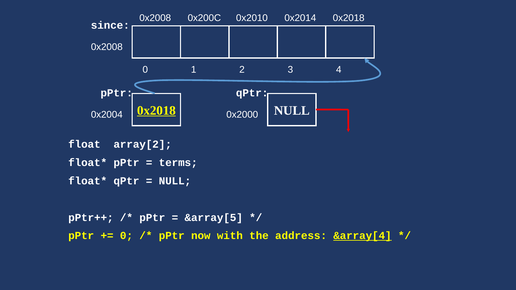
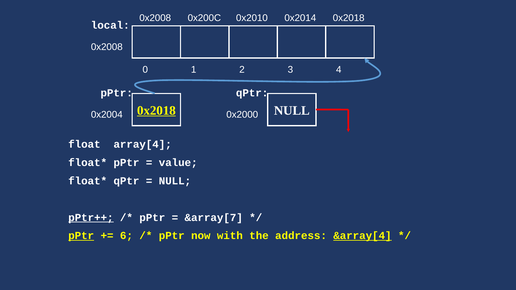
since: since -> local (110, 25)
array[2: array[2 -> array[4 (143, 145)
terms: terms -> value (178, 163)
pPtr++ underline: none -> present (91, 218)
&array[5: &array[5 -> &array[7 (214, 218)
pPtr underline: none -> present (81, 236)
0: 0 -> 6 (126, 236)
